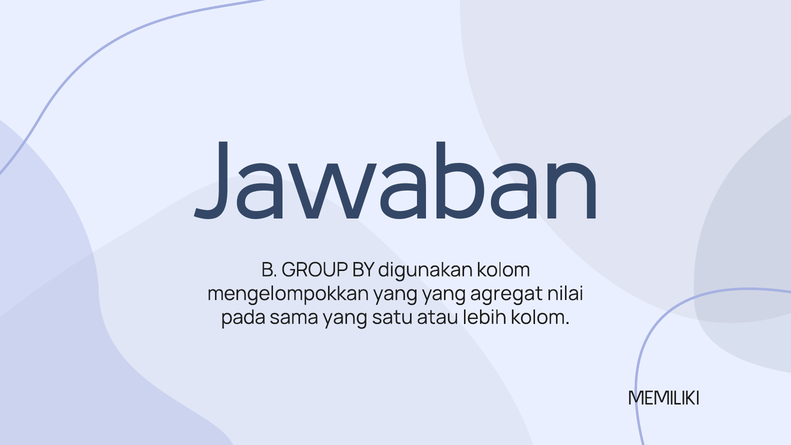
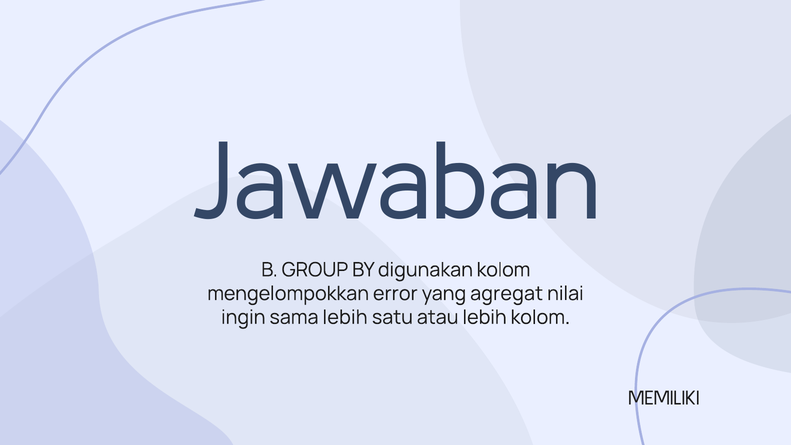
mengelompokkan yang: yang -> error (395, 294)
pada: pada -> ingin (243, 317)
sama yang: yang -> lebih (345, 317)
